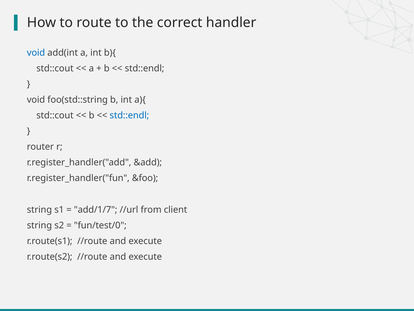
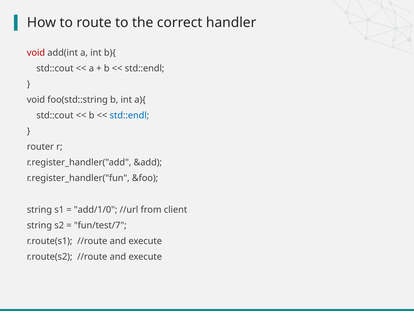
void colour: blue -> red (36, 53)
add/1/7: add/1/7 -> add/1/0 (96, 209)
fun/test/0: fun/test/0 -> fun/test/7 (100, 225)
